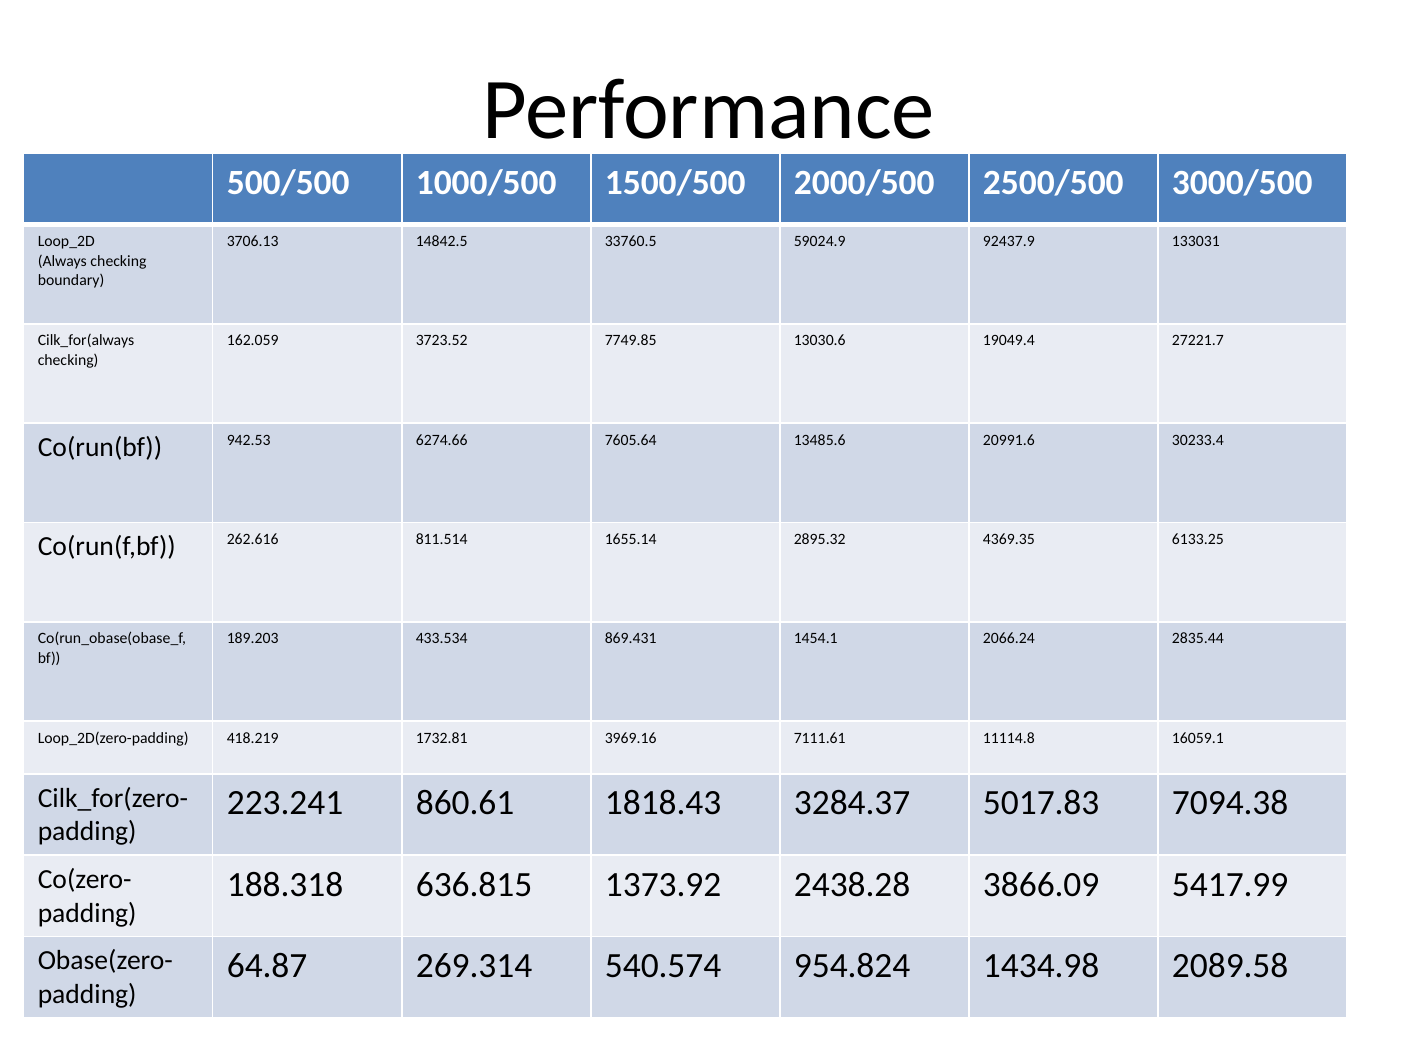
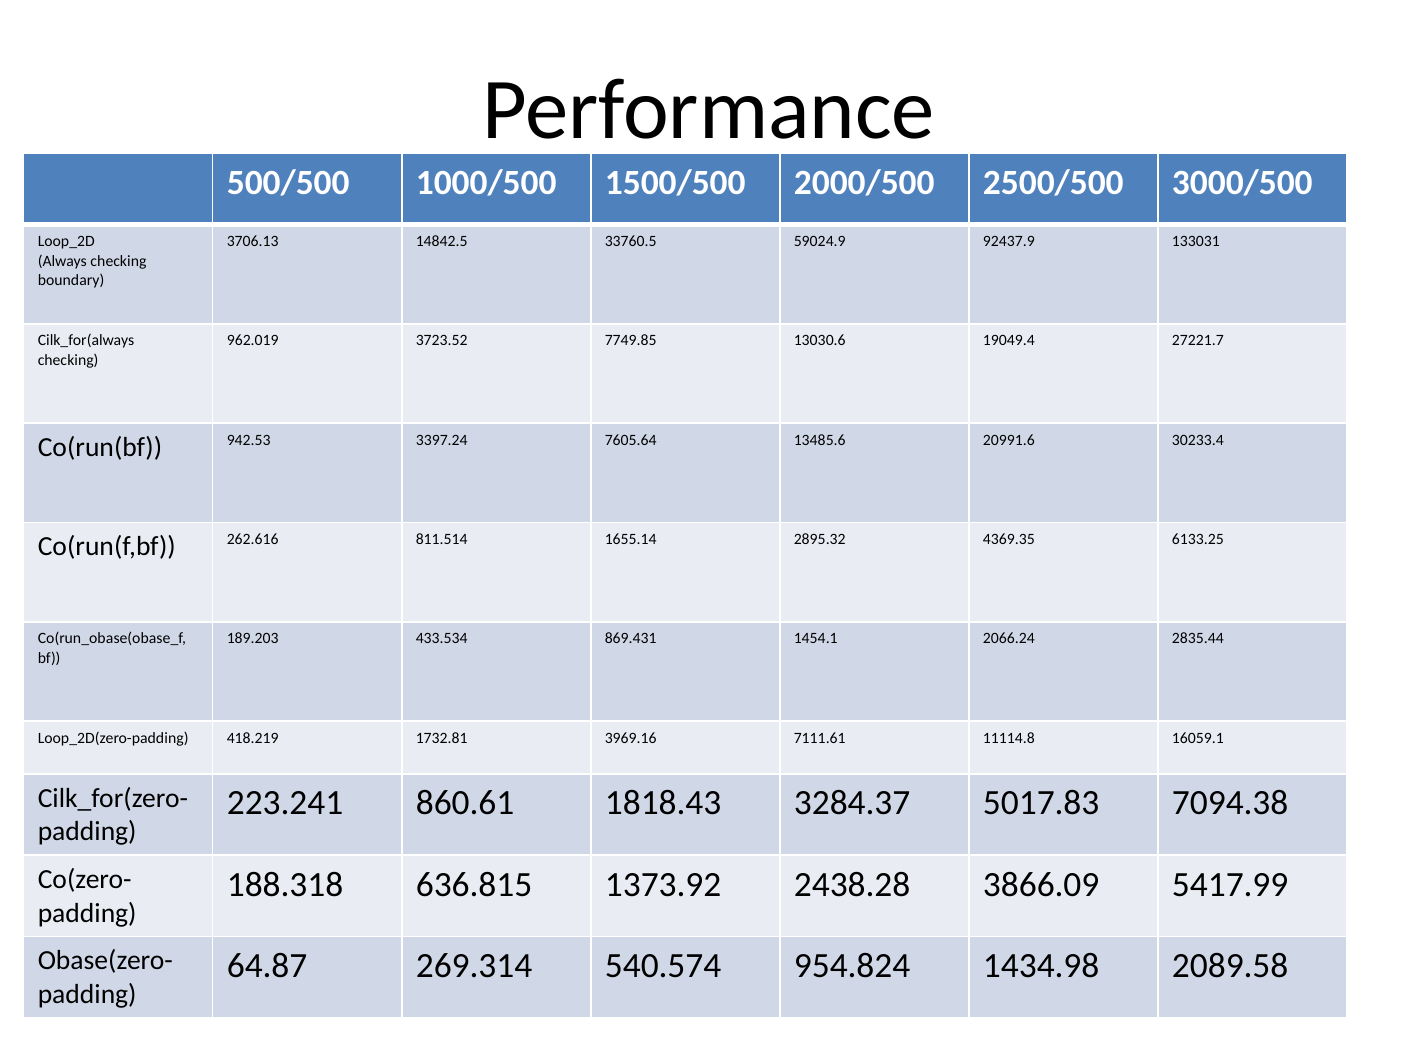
162.059: 162.059 -> 962.019 (253, 341)
6274.66: 6274.66 -> 3397.24 (442, 440)
